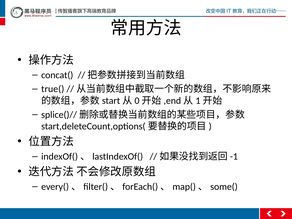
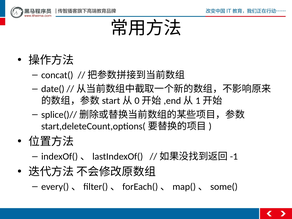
true(: true( -> date( (53, 89)
